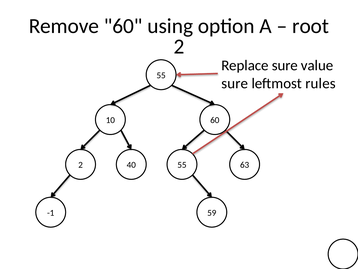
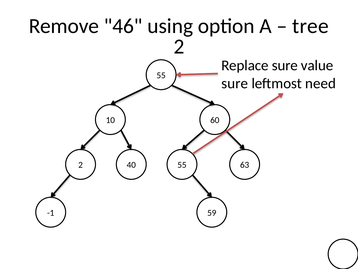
Remove 60: 60 -> 46 (123, 26)
root: root -> tree (310, 26)
rules: rules -> need (321, 83)
